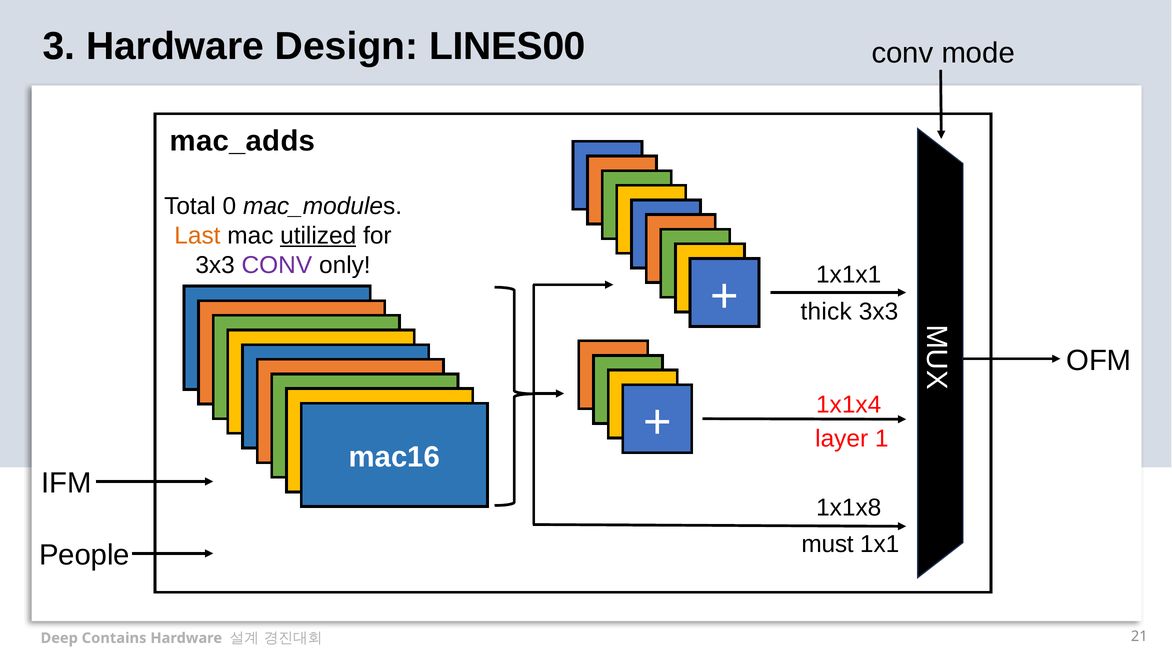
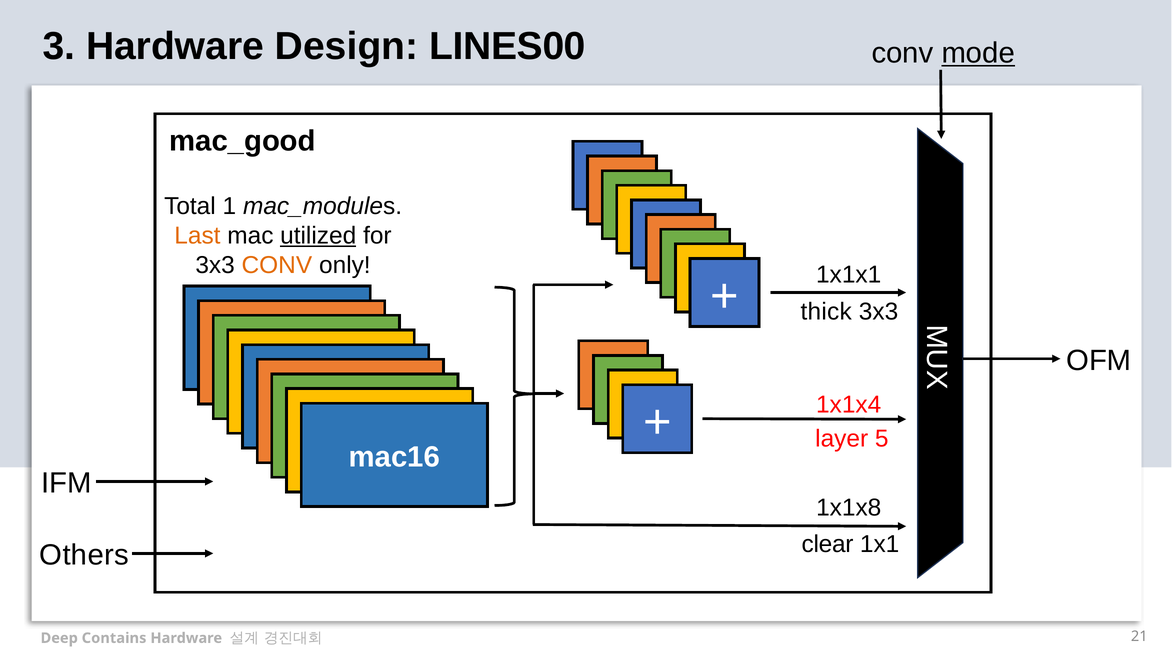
mode underline: none -> present (978, 53)
mac_adds: mac_adds -> mac_good (243, 141)
0: 0 -> 1 (229, 206)
CONV colour: purple -> orange (277, 265)
1: 1 -> 5 (882, 439)
must: must -> clear (828, 545)
People: People -> Others (84, 555)
